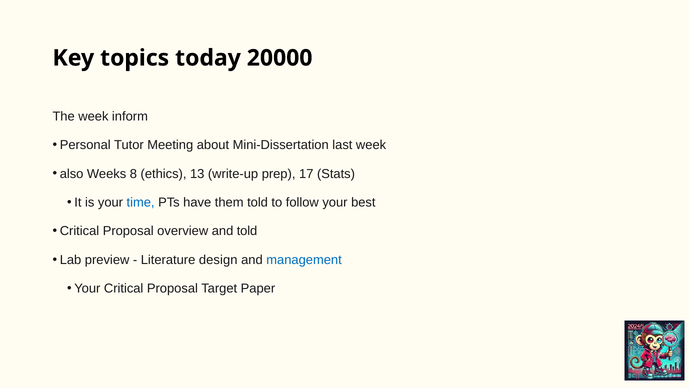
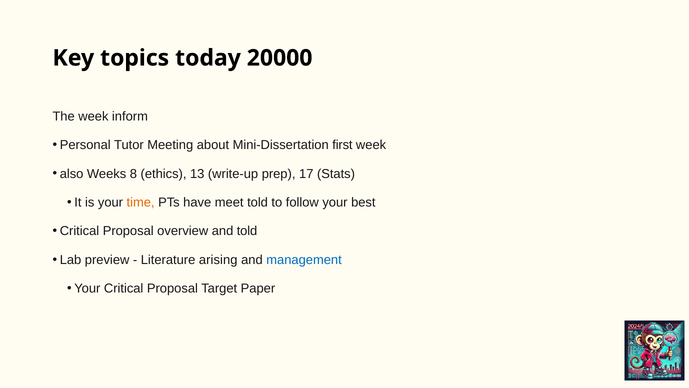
last: last -> first (342, 145)
time colour: blue -> orange (141, 202)
them: them -> meet (229, 202)
design: design -> arising (218, 260)
